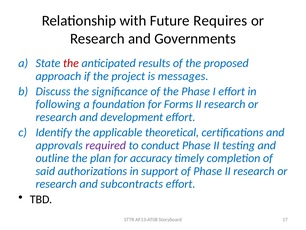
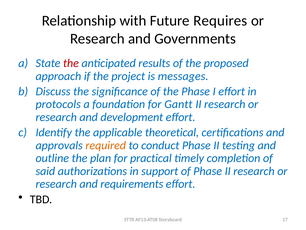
following: following -> protocols (58, 104)
Forms: Forms -> Gantt (178, 104)
required colour: purple -> orange (106, 145)
accuracy: accuracy -> practical (151, 158)
subcontracts: subcontracts -> requirements (132, 184)
